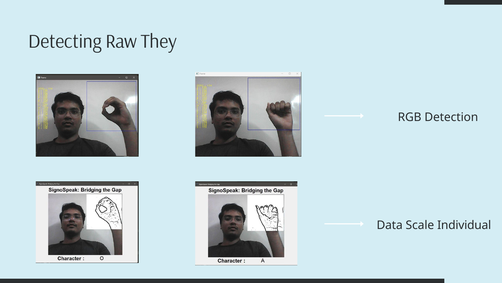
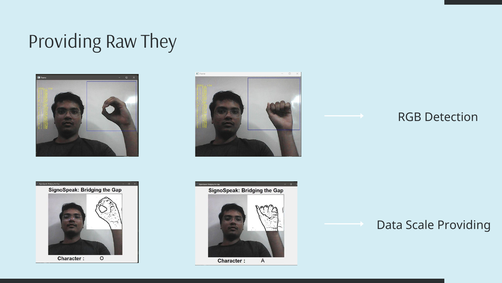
Detecting: Detecting -> Providing (65, 41)
Scale Individual: Individual -> Providing (464, 225)
